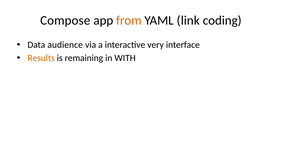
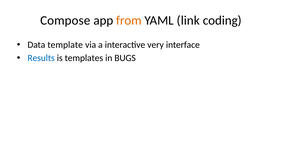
audience: audience -> template (65, 45)
Results colour: orange -> blue (41, 58)
remaining: remaining -> templates (84, 58)
WITH: WITH -> BUGS (125, 58)
